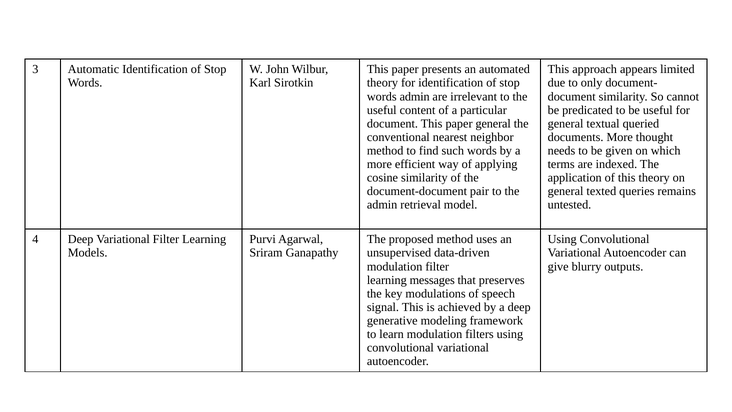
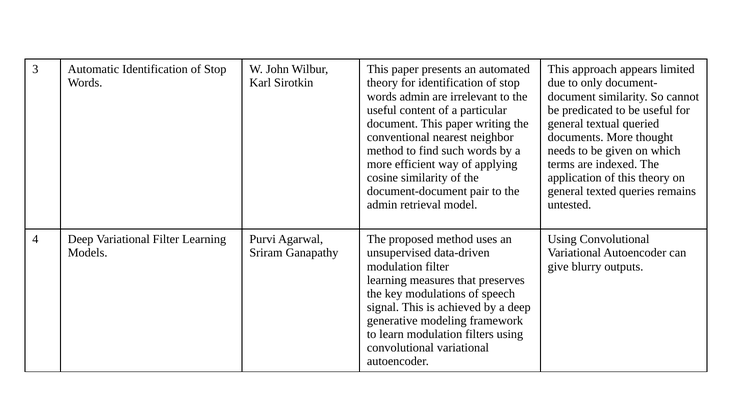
paper general: general -> writing (493, 124)
messages: messages -> measures (432, 280)
